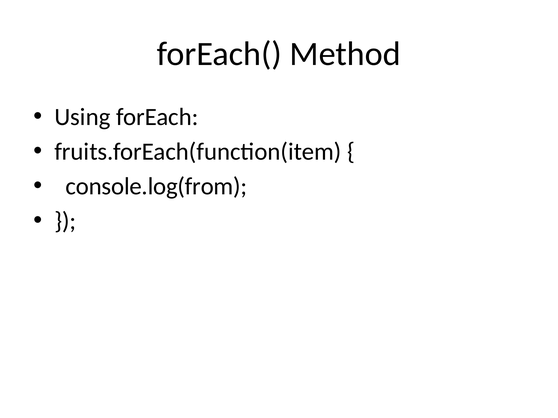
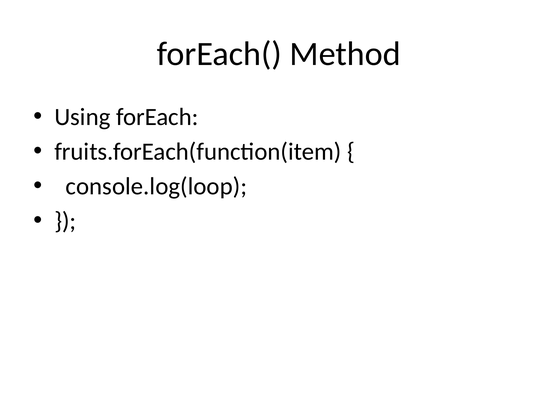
console.log(from: console.log(from -> console.log(loop (156, 187)
